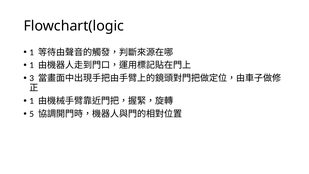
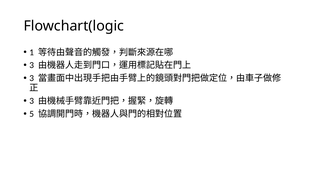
1: 1 -> 3 (32, 65)
1: 1 -> 3 (32, 101)
